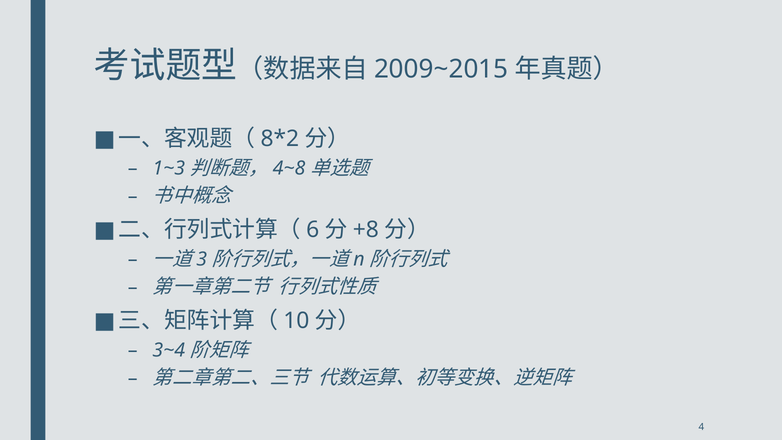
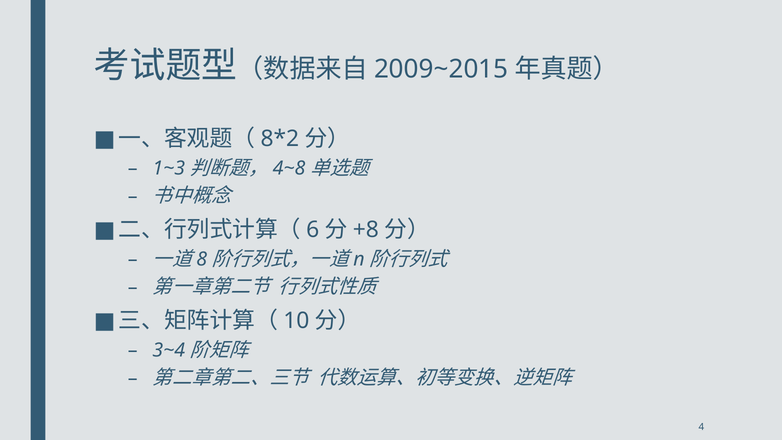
3: 3 -> 8 (202, 259)
